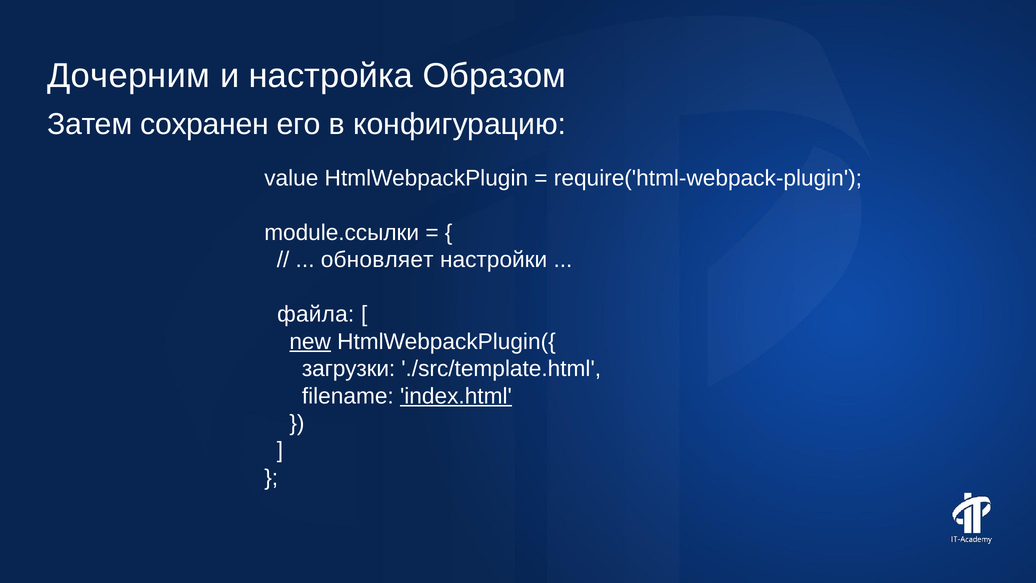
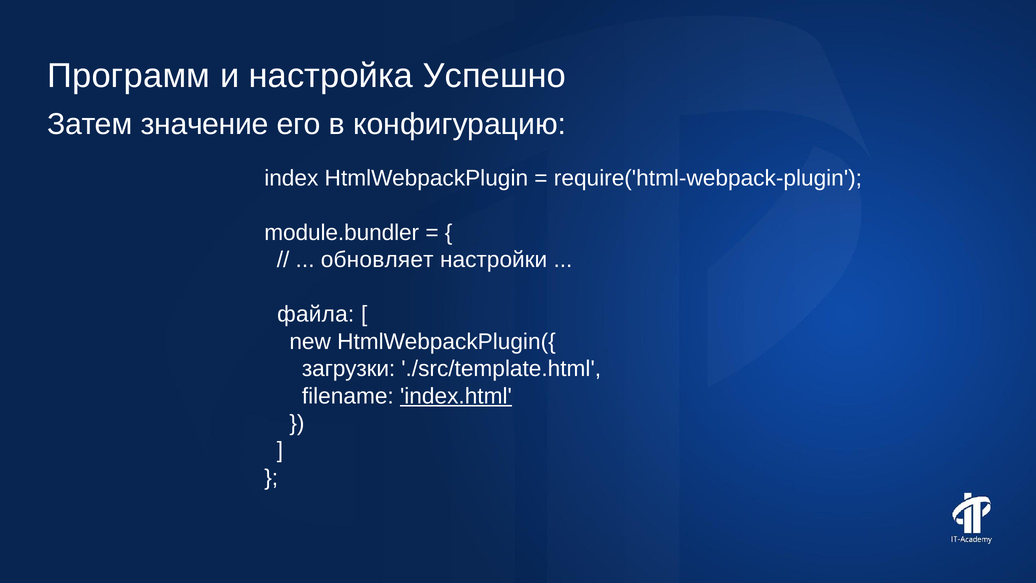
Дочерним: Дочерним -> Программ (129, 76)
Образом: Образом -> Успешно (494, 76)
сохранен: сохранен -> значение (205, 124)
value: value -> index (291, 178)
module.ссылки: module.ссылки -> module.bundler (342, 233)
new underline: present -> none (310, 341)
